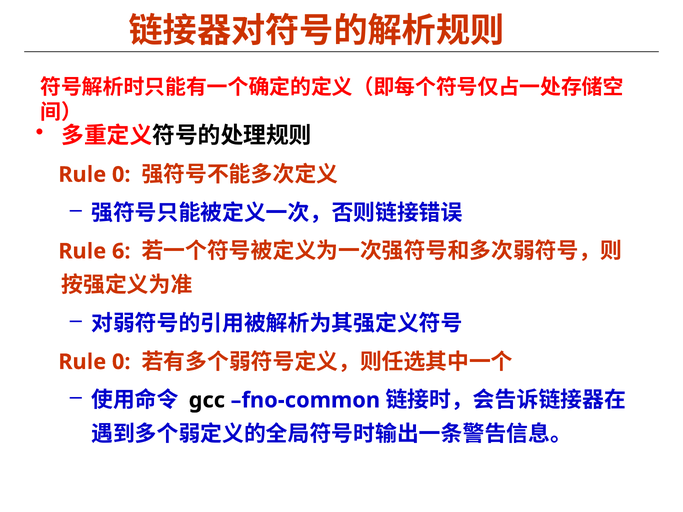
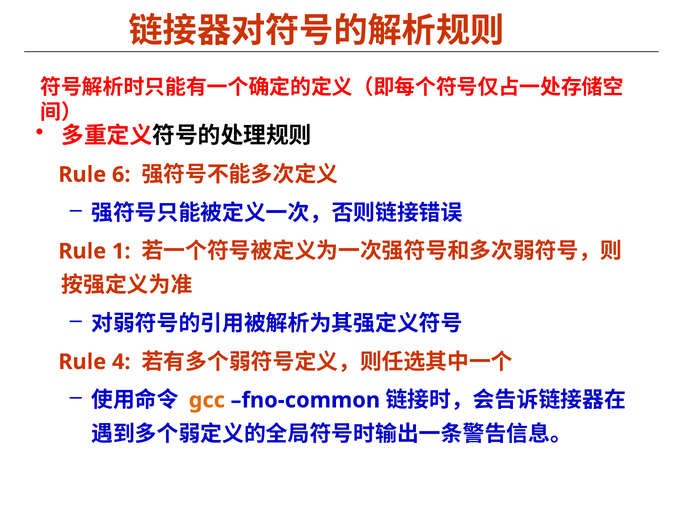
0: 0 -> 6 (121, 175)
6: 6 -> 1 (121, 251)
0: 0 -> 4 (121, 362)
gcc colour: black -> orange (207, 400)
